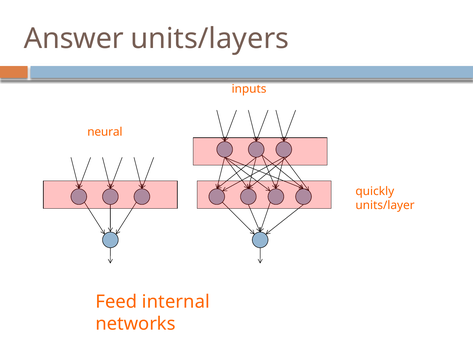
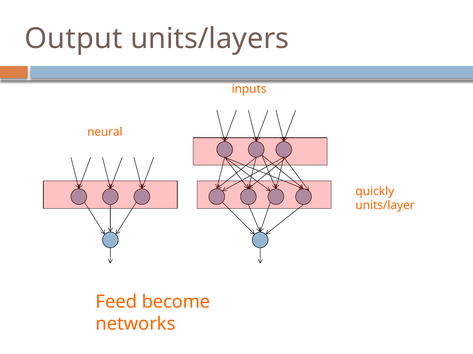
Answer: Answer -> Output (74, 39)
internal: internal -> become (176, 302)
